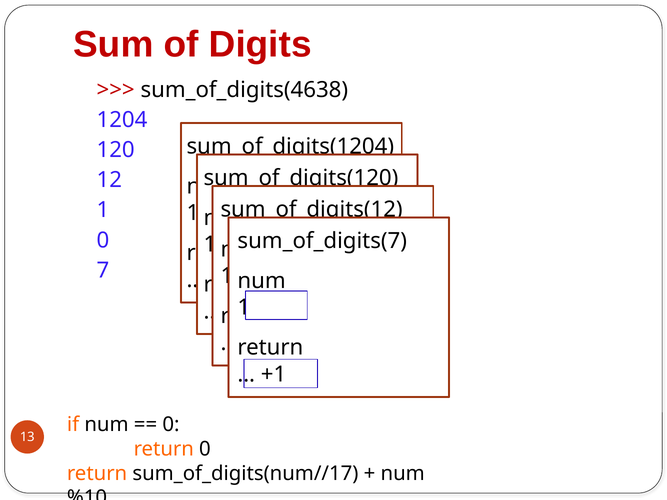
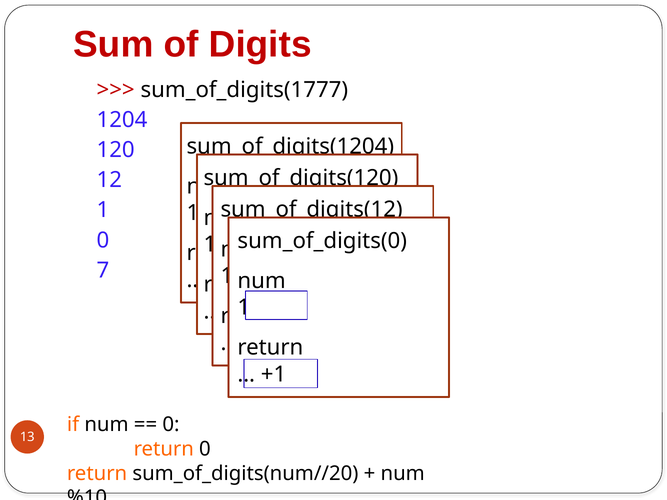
sum_of_digits(4638: sum_of_digits(4638 -> sum_of_digits(1777 (244, 90)
sum_of_digits(7: sum_of_digits(7 -> sum_of_digits(0 (322, 241)
sum_of_digits(num//17: sum_of_digits(num//17 -> sum_of_digits(num//20 (245, 474)
